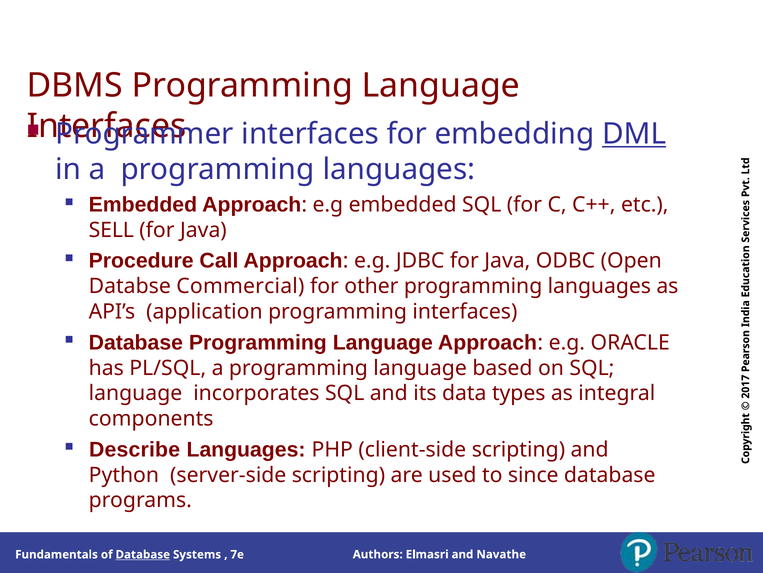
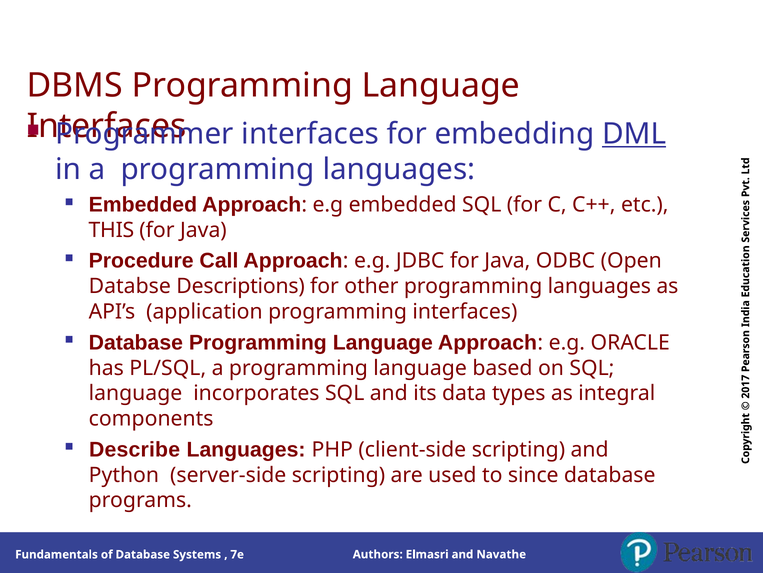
SELL: SELL -> THIS (111, 230)
Commercial: Commercial -> Descriptions (241, 286)
Database underline: present -> none (143, 554)
